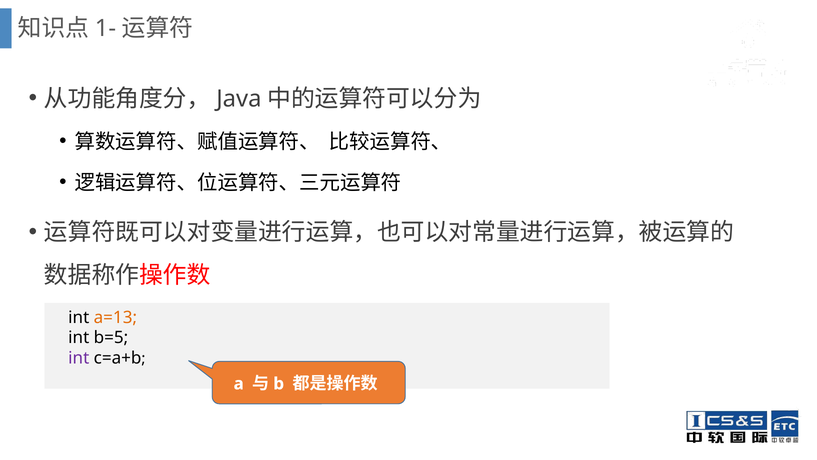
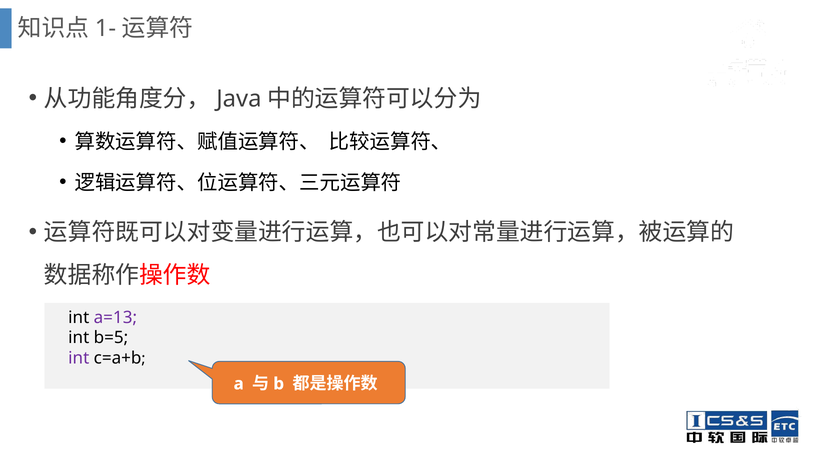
a=13 colour: orange -> purple (115, 317)
